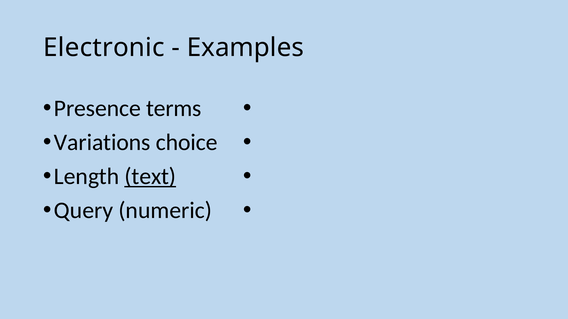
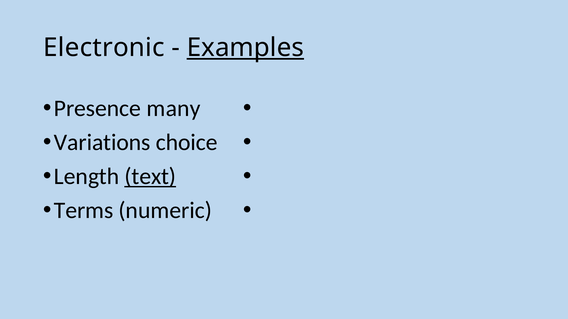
Examples underline: none -> present (245, 48)
terms: terms -> many (174, 109)
Query: Query -> Terms (84, 211)
